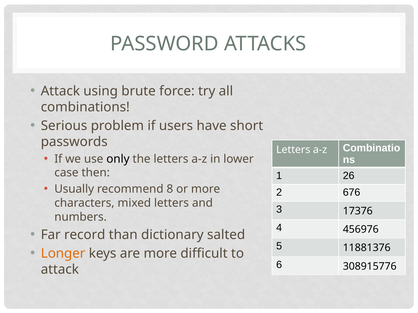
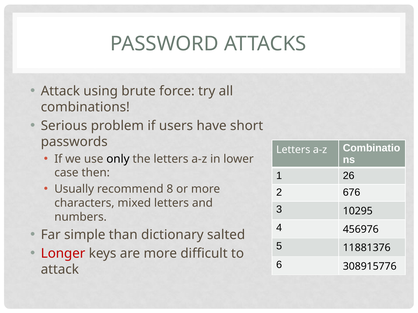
17376: 17376 -> 10295 (358, 211)
record: record -> simple (85, 235)
Longer colour: orange -> red (63, 254)
